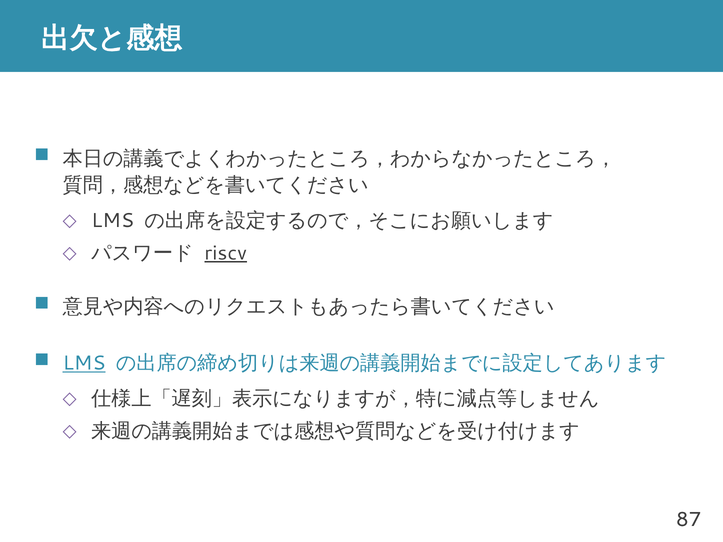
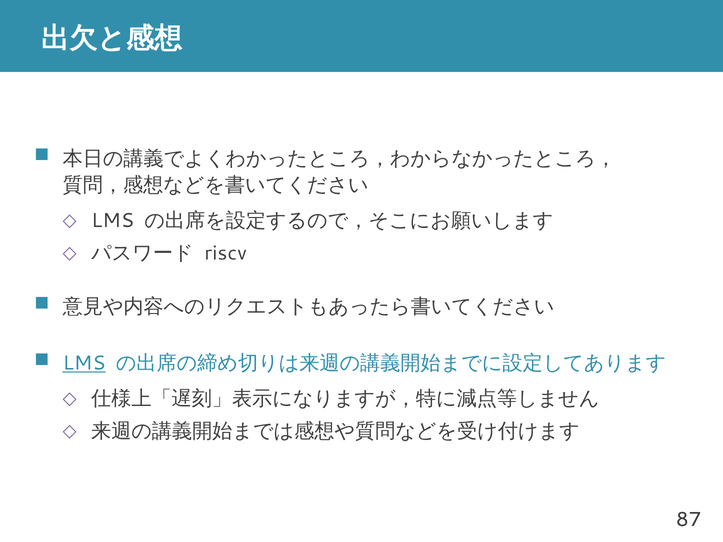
riscv underline: present -> none (226, 253)
